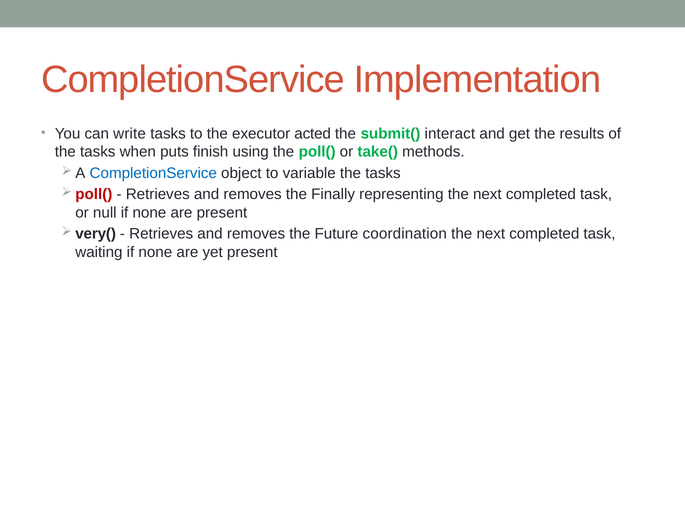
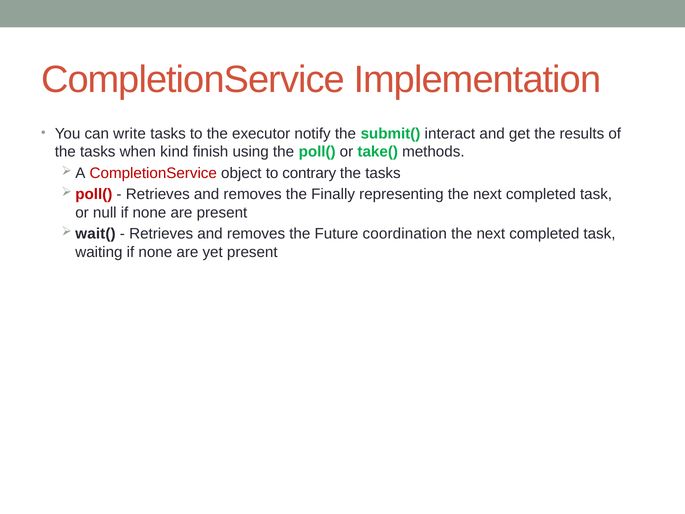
acted: acted -> notify (313, 133)
puts: puts -> kind (174, 152)
CompletionService colour: blue -> red (153, 173)
variable: variable -> contrary (309, 173)
very(: very( -> wait( (96, 234)
